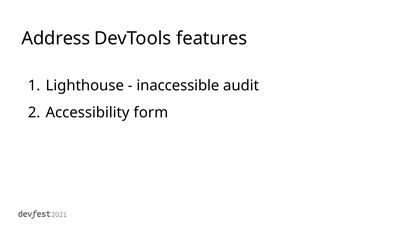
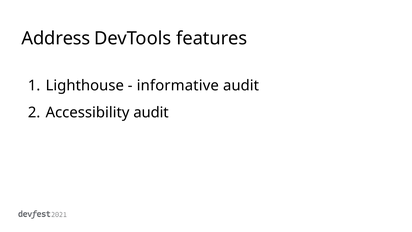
inaccessible: inaccessible -> informative (178, 86)
Accessibility form: form -> audit (151, 112)
